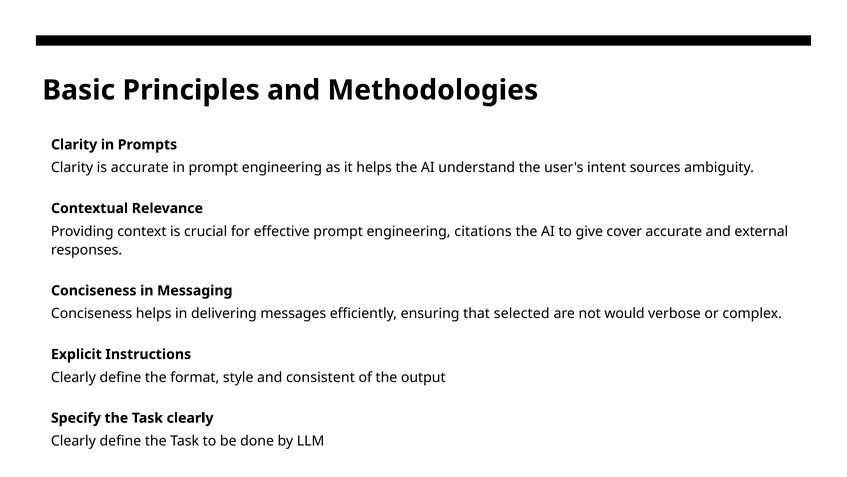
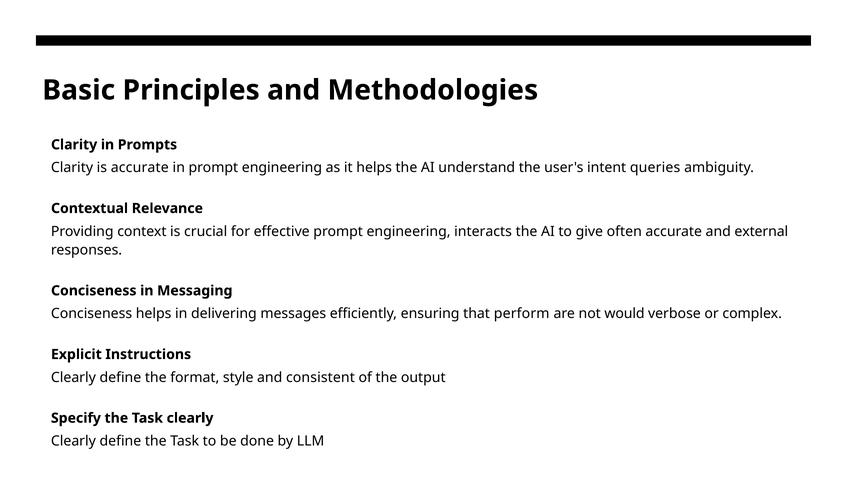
sources: sources -> queries (655, 167)
citations: citations -> interacts (483, 231)
cover: cover -> often (624, 231)
selected: selected -> perform (522, 313)
